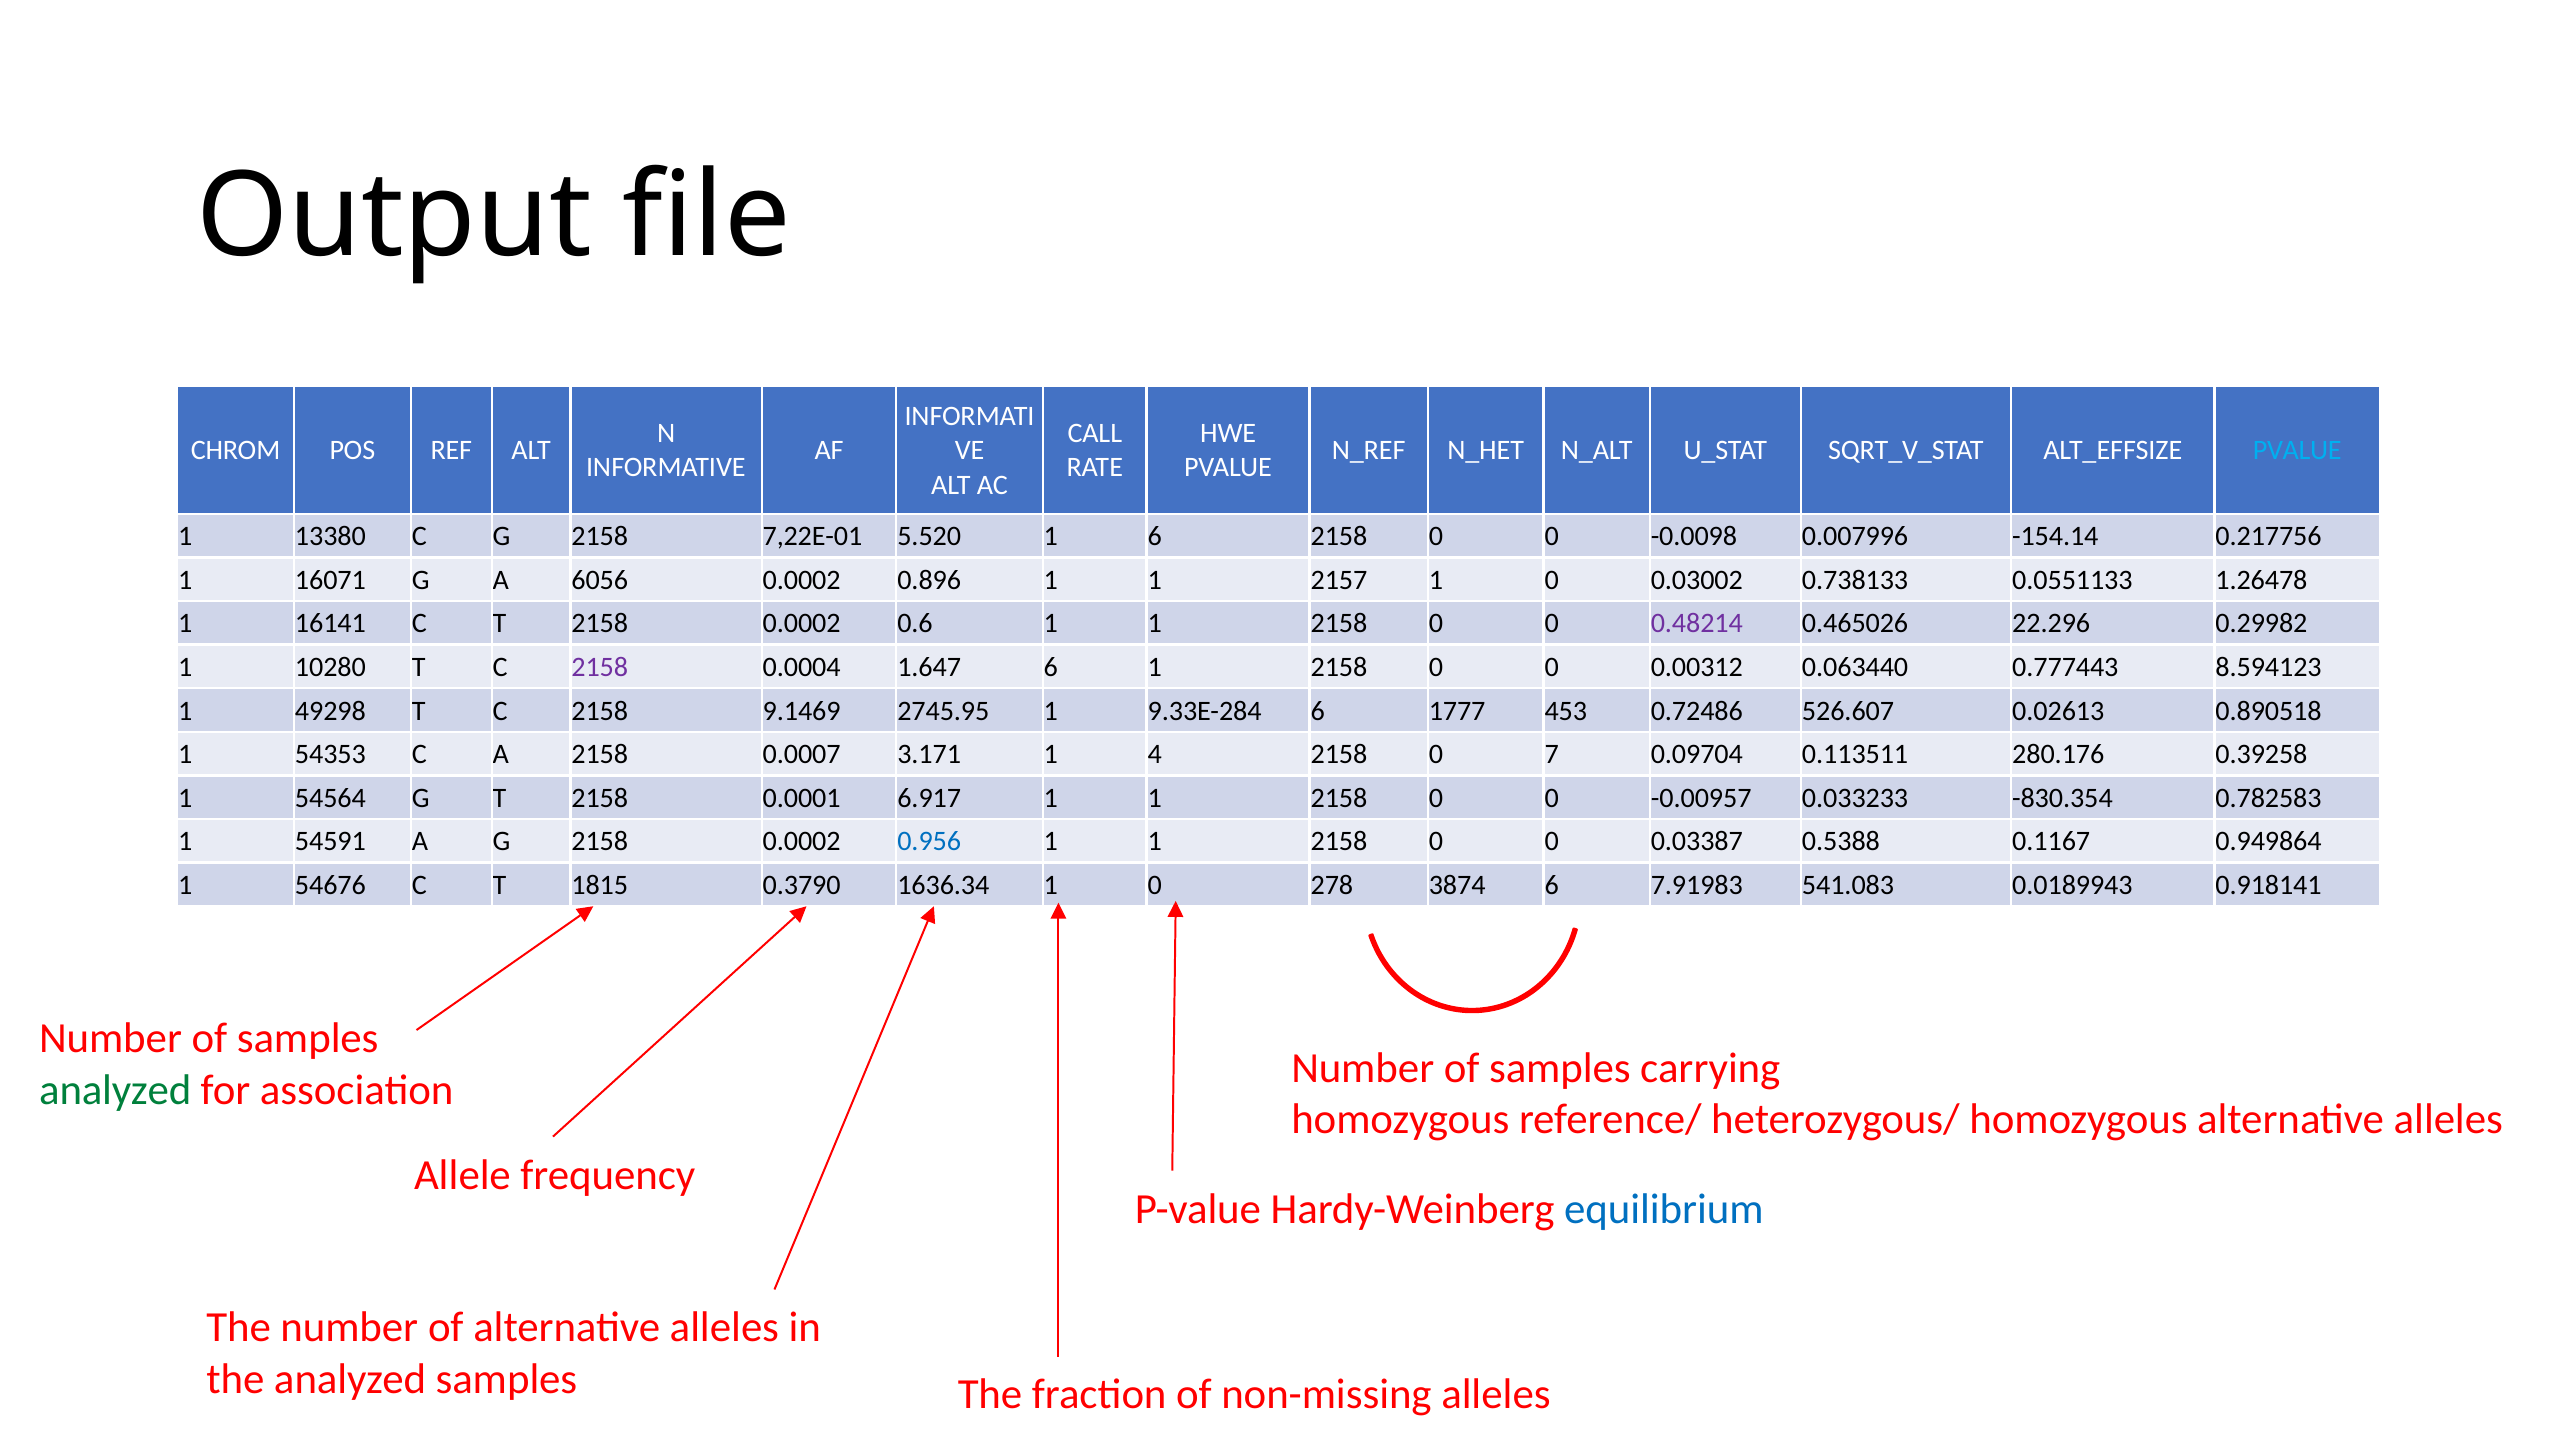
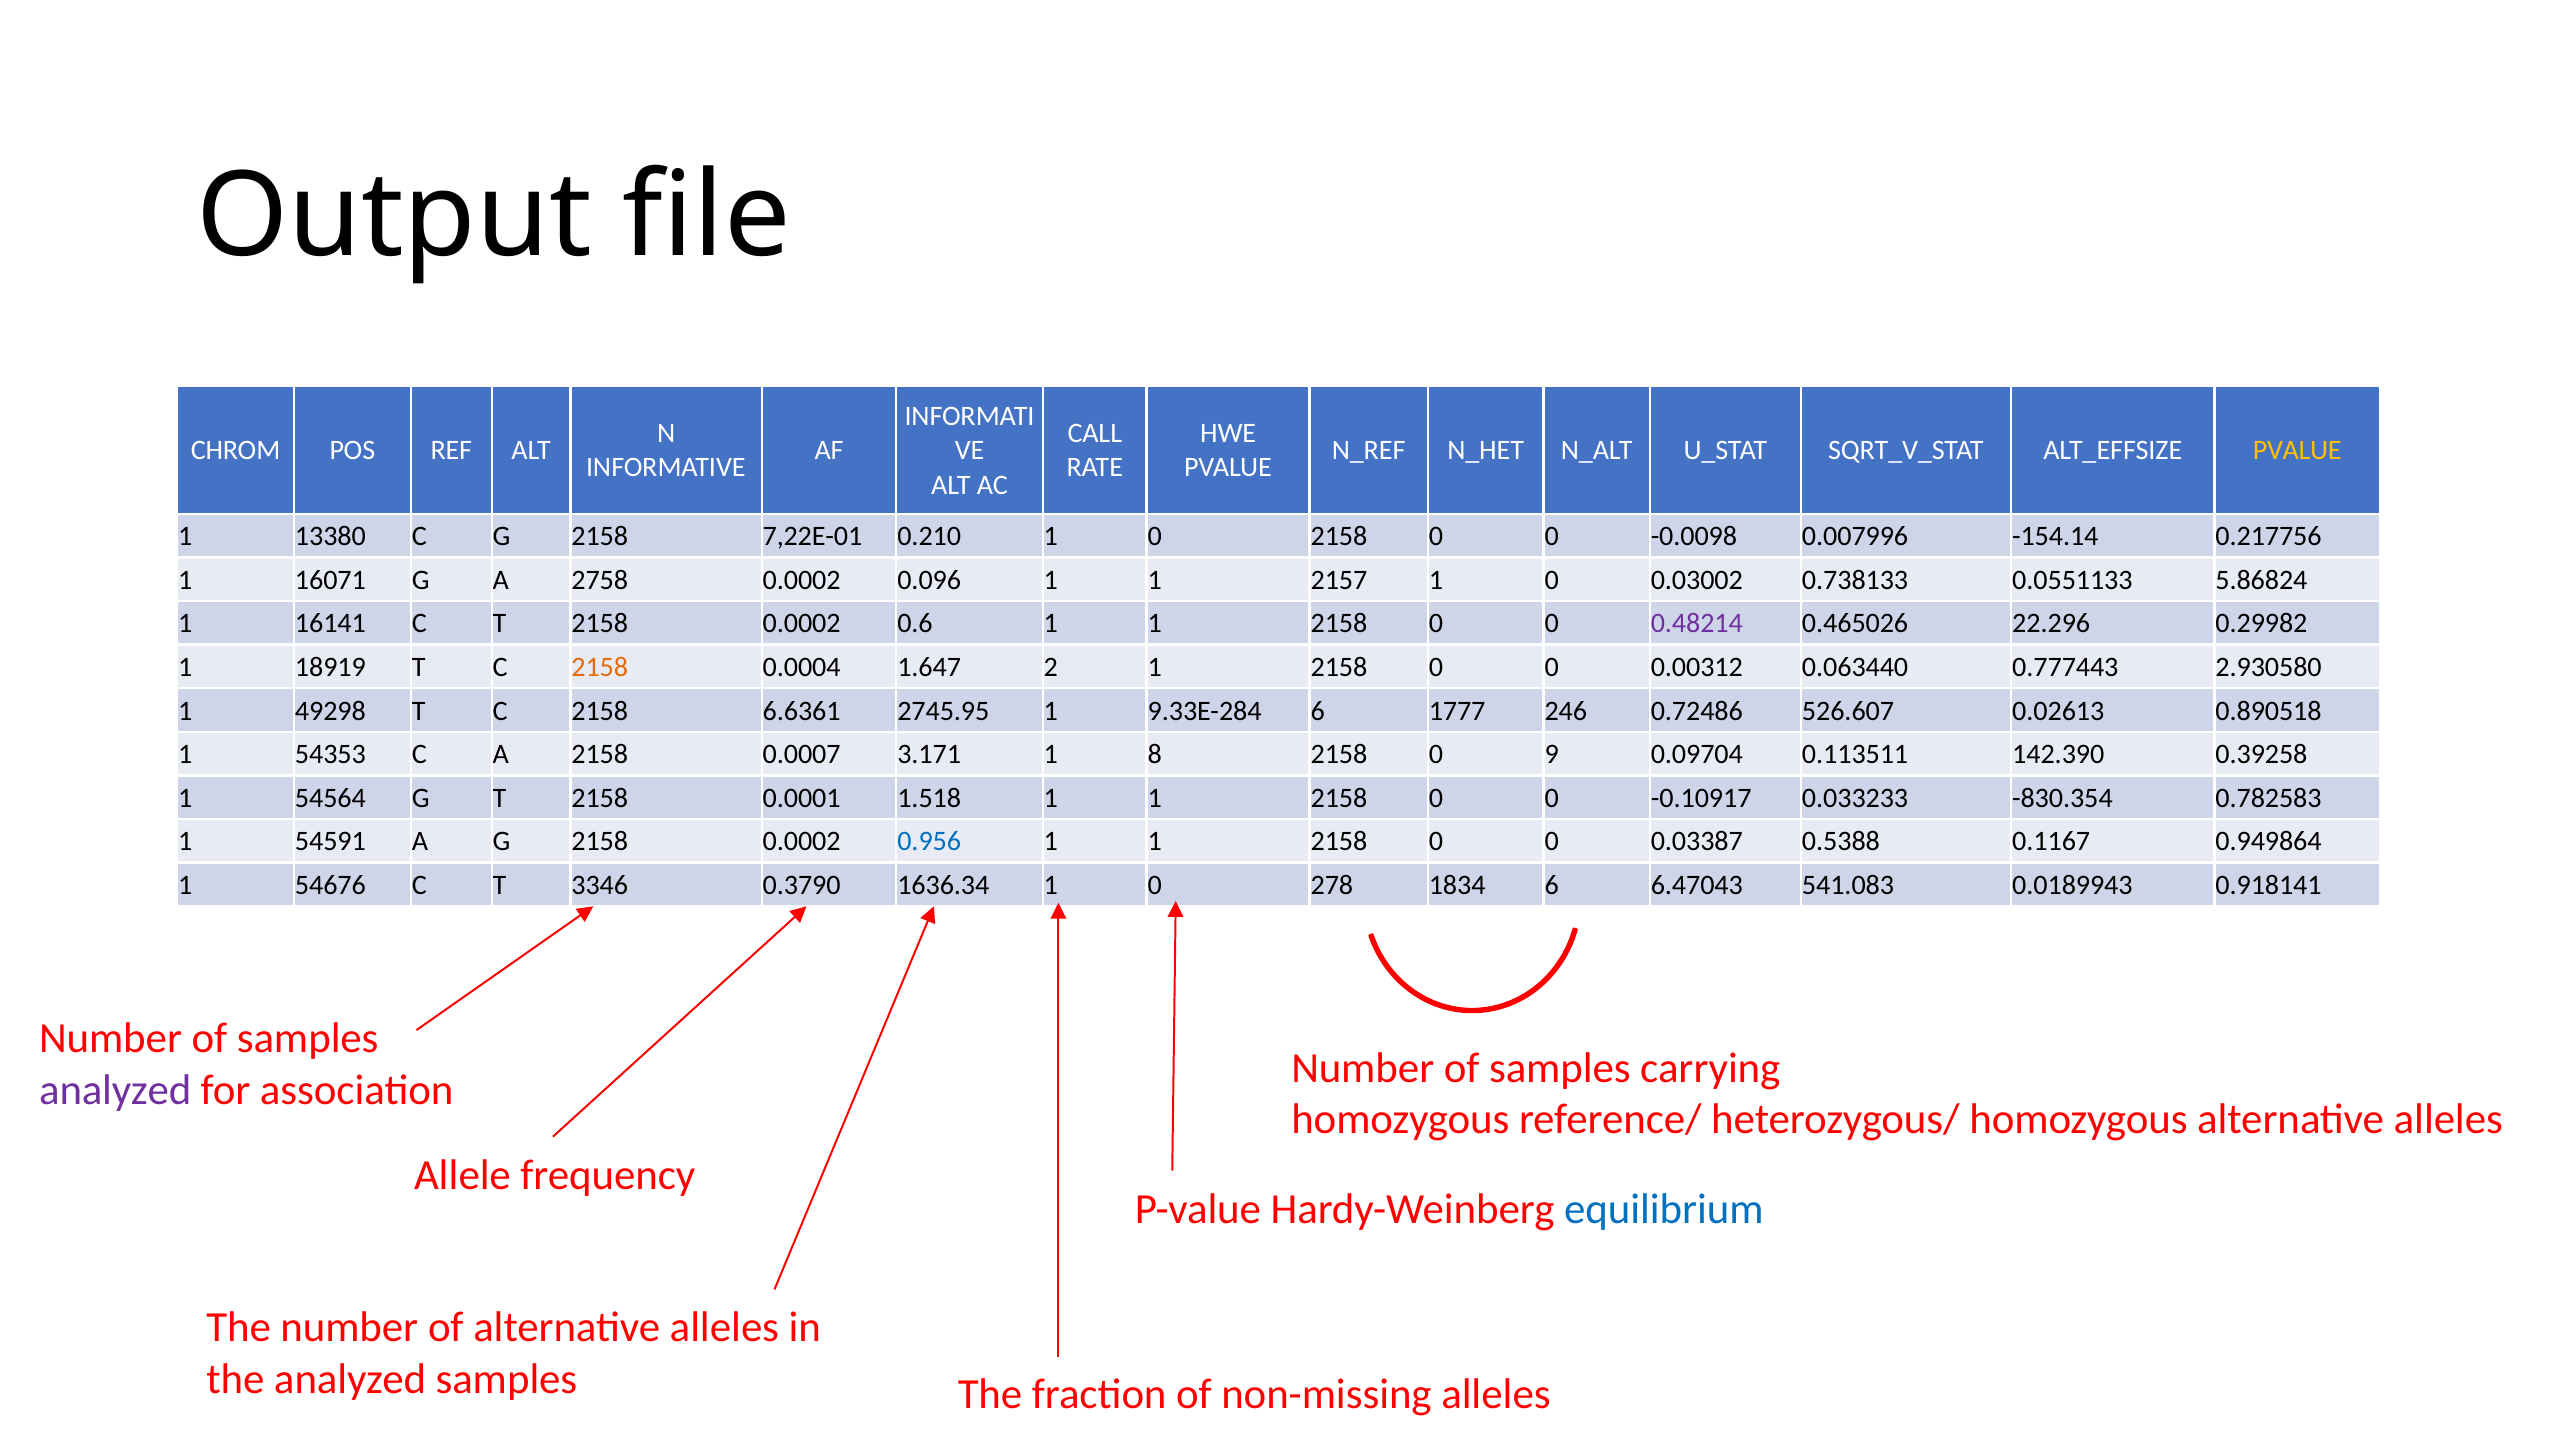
PVALUE colour: light blue -> yellow (2297, 451)
5.520: 5.520 -> 0.210 (929, 536)
6: 6 -> 0 (1155, 536)
6056: 6056 -> 2758 (600, 580)
0.896: 0.896 -> 0.096 (929, 580)
1.26478: 1.26478 -> 5.86824 (2261, 580)
10280: 10280 -> 18919 (330, 667)
2158 colour: purple -> orange (600, 667)
1.647 6: 6 -> 2 (1051, 667)
8.594123: 8.594123 -> 2.930580 (2269, 667)
9.1469: 9.1469 -> 6.6361 (802, 711)
453: 453 -> 246 (1566, 711)
4: 4 -> 8 (1155, 754)
7: 7 -> 9 (1552, 754)
280.176: 280.176 -> 142.390 (2058, 754)
6.917: 6.917 -> 1.518 (929, 798)
-0.00957: -0.00957 -> -0.10917 (1701, 798)
1815: 1815 -> 3346 (600, 885)
3874: 3874 -> 1834 (1457, 885)
7.91983: 7.91983 -> 6.47043 (1697, 885)
analyzed colour: green -> purple (115, 1090)
